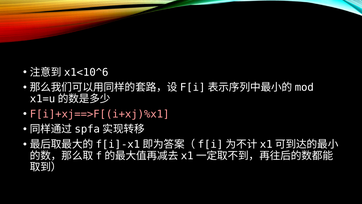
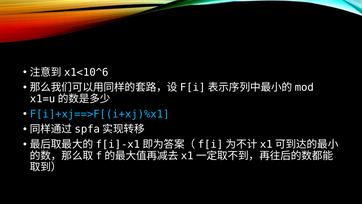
F[i]+xj==>F[(i+xj)%x1 colour: pink -> light blue (100, 114)
